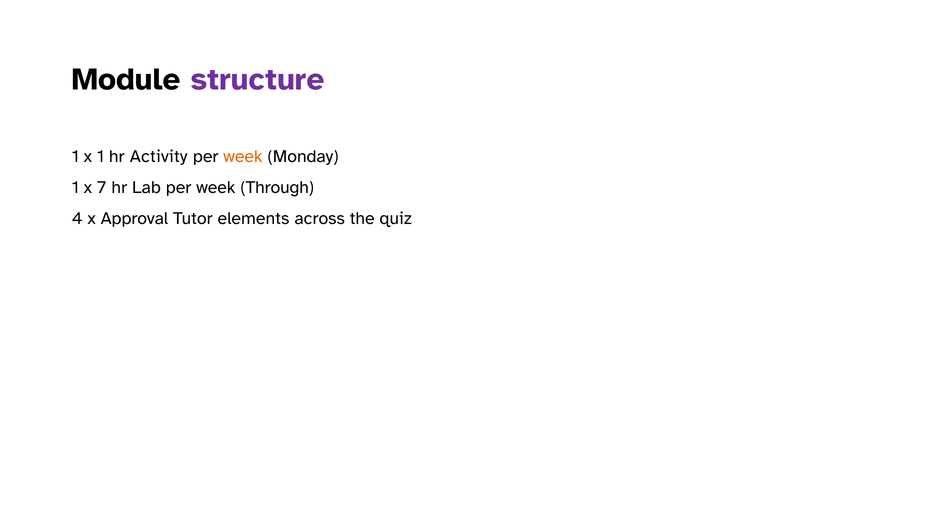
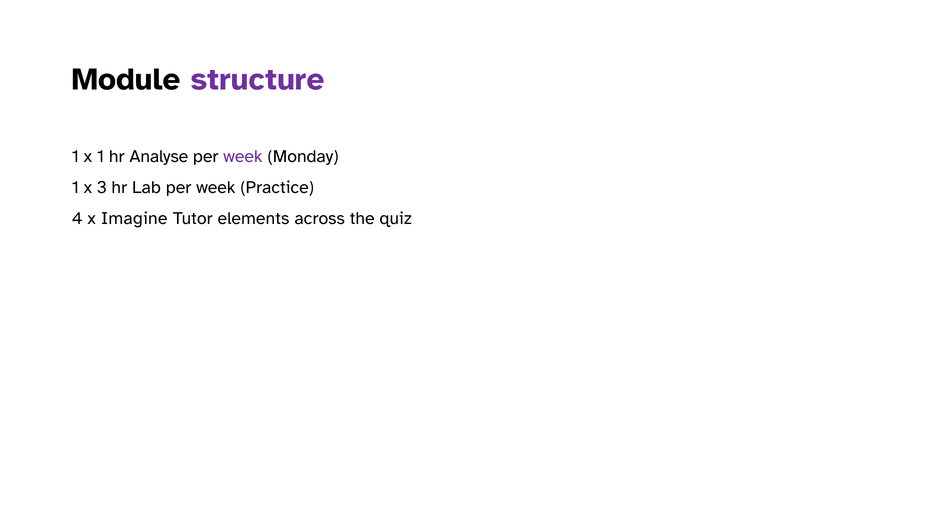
Activity: Activity -> Analyse (159, 156)
week colour: orange -> purple (243, 156)
7: 7 -> 3 (102, 187)
Through: Through -> Practice (277, 187)
Approval: Approval -> Imagine (134, 218)
